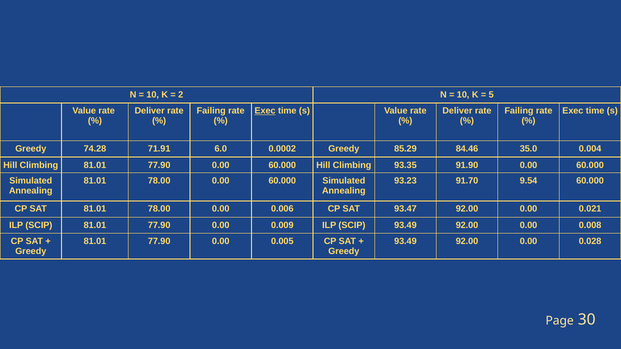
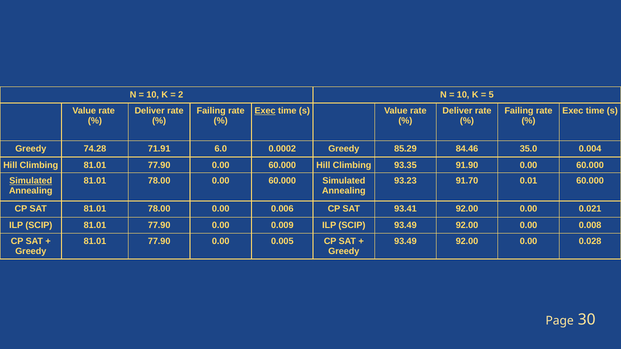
Simulated underline: none -> present (31, 181)
9.54: 9.54 -> 0.01 (529, 181)
93.47: 93.47 -> 93.41 (405, 209)
